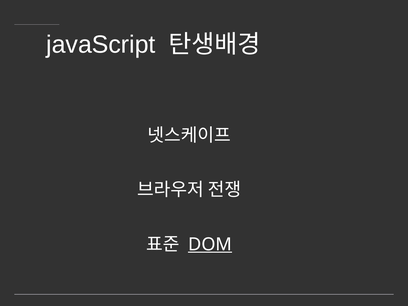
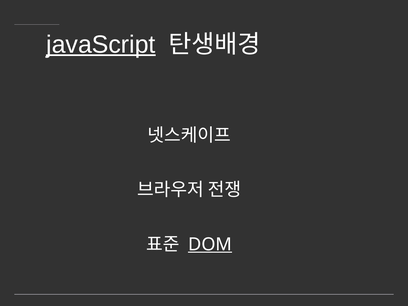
javaScript underline: none -> present (101, 45)
